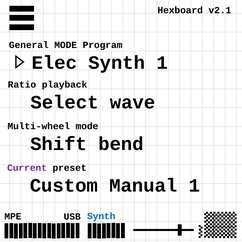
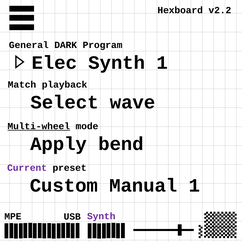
v2.1: v2.1 -> v2.2 (220, 10)
General MODE: MODE -> DARK (66, 45)
Ratio: Ratio -> Match (22, 85)
Multi-wheel underline: none -> present (39, 126)
Shift: Shift -> Apply (59, 144)
Synth colour: blue -> purple (101, 216)
